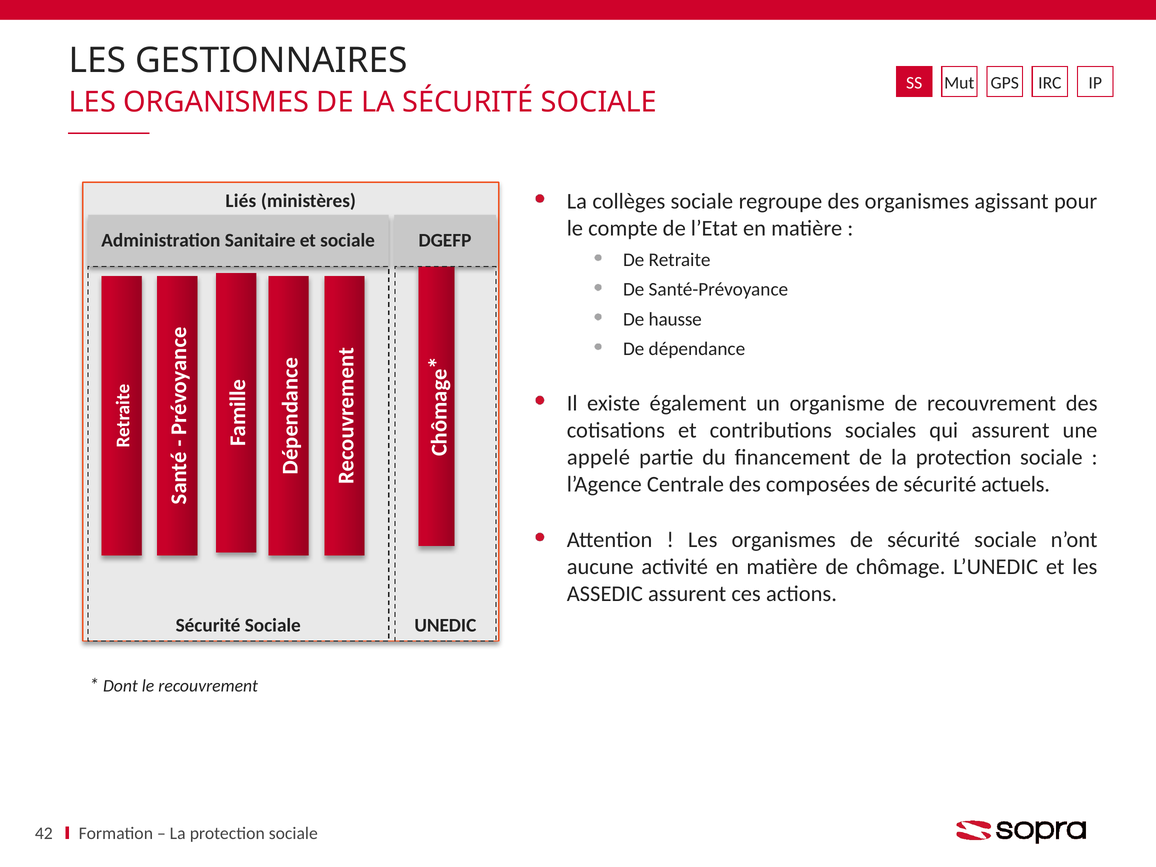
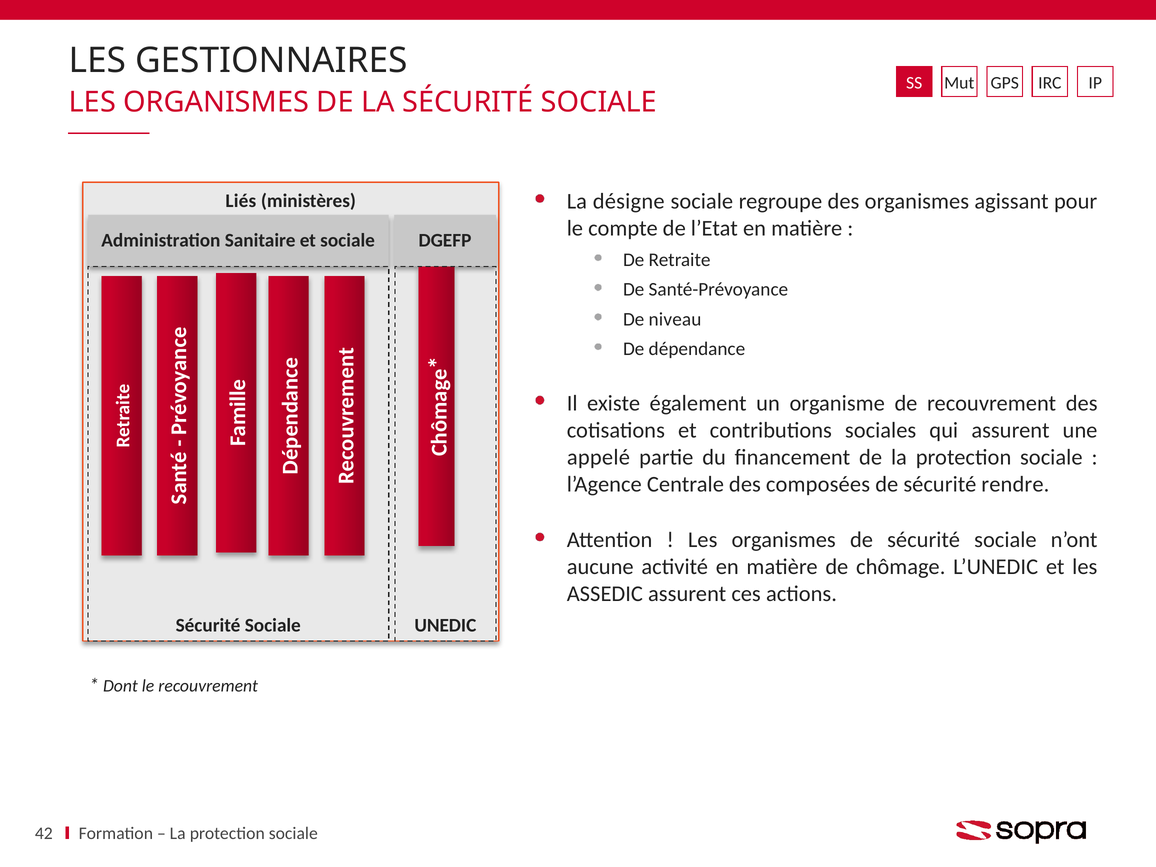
collèges: collèges -> désigne (629, 201)
hausse: hausse -> niveau (675, 319)
actuels: actuels -> rendre (1015, 484)
